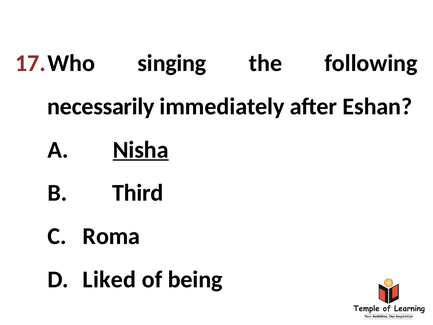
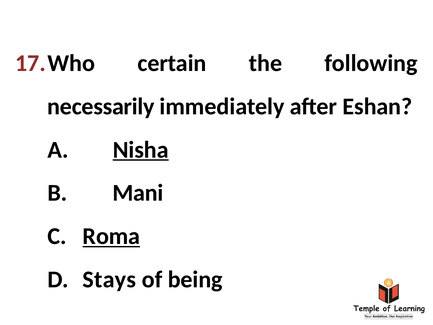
singing: singing -> certain (172, 63)
Third: Third -> Mani (138, 193)
Roma underline: none -> present (111, 236)
Liked: Liked -> Stays (109, 279)
